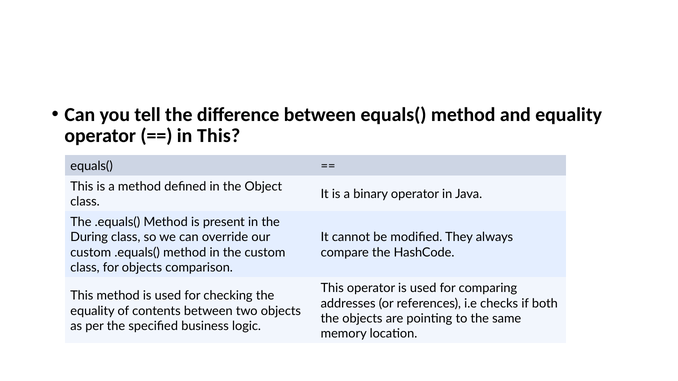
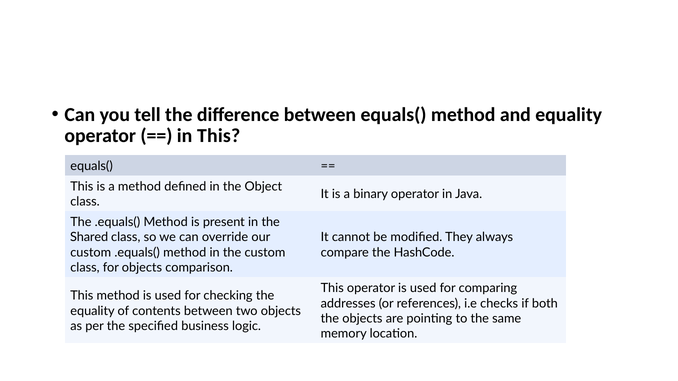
During: During -> Shared (89, 237)
